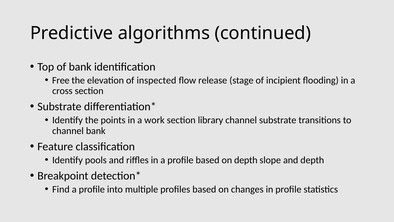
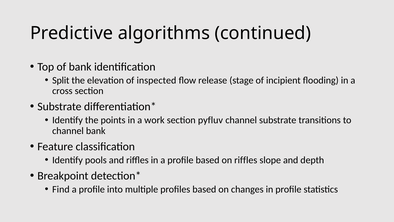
Free: Free -> Split (61, 80)
library: library -> pyfluv (210, 120)
on depth: depth -> riffles (246, 160)
